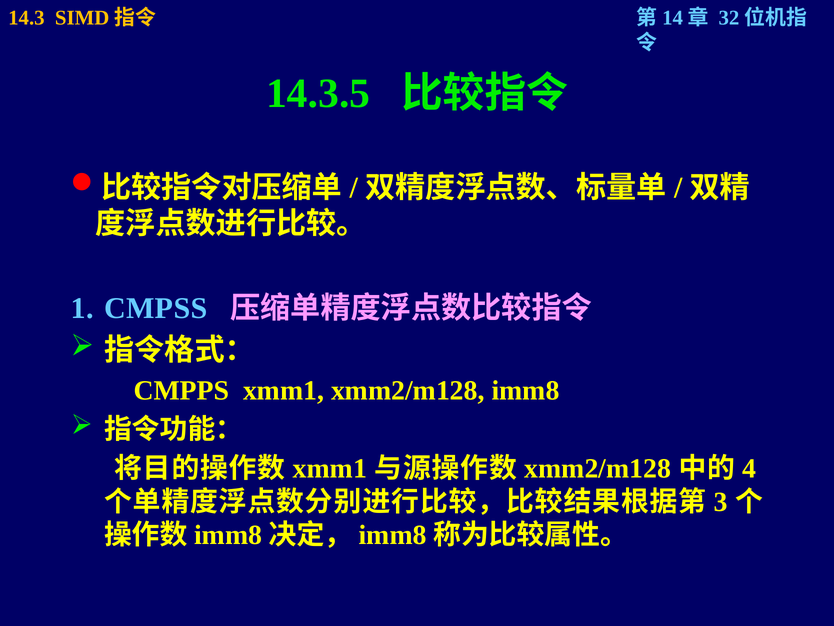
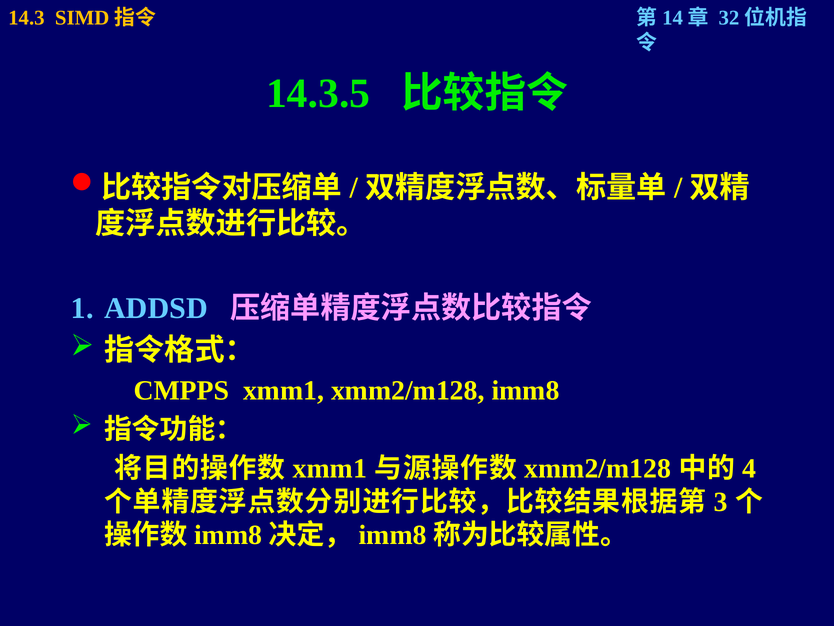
CMPSS: CMPSS -> ADDSD (156, 308)
